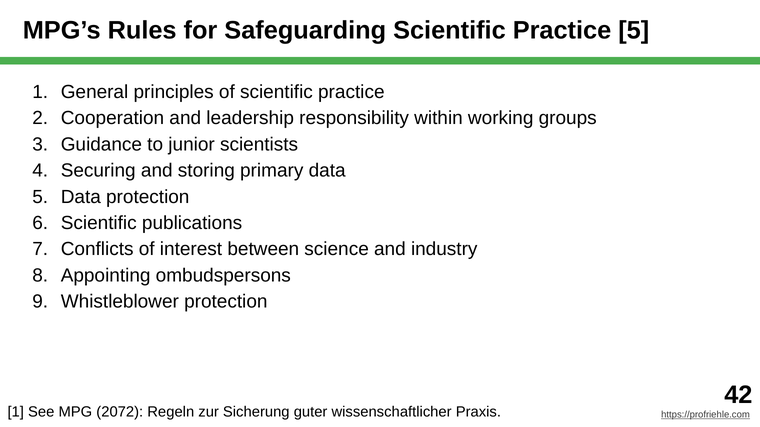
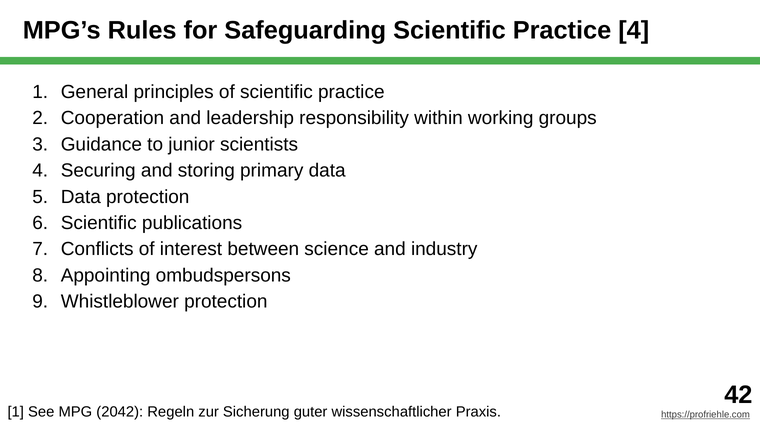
Practice 5: 5 -> 4 (634, 30)
2072: 2072 -> 2042 (120, 412)
